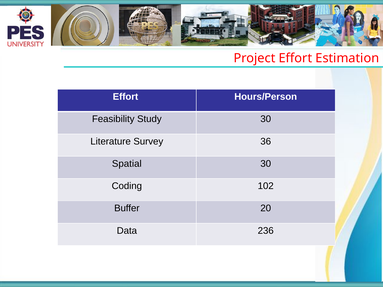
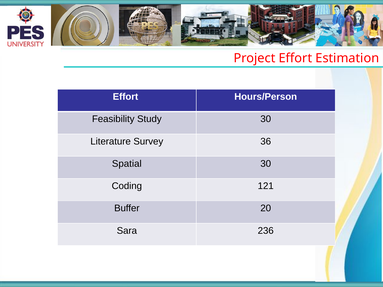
102: 102 -> 121 (266, 186)
Data: Data -> Sara (127, 231)
